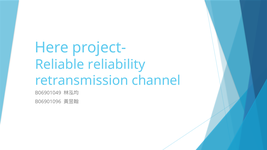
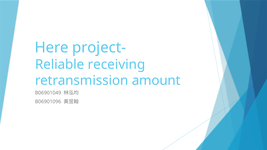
reliability: reliability -> receiving (117, 65)
channel: channel -> amount (156, 81)
